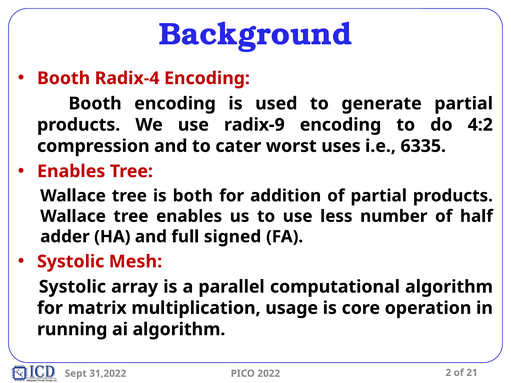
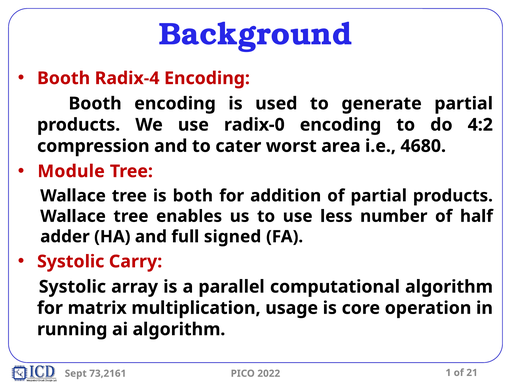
radix-9: radix-9 -> radix-0 (254, 125)
uses: uses -> area (341, 146)
6335: 6335 -> 4680 (423, 146)
Enables: Enables -> Module (71, 171)
Mesh: Mesh -> Carry (136, 262)
31,2022: 31,2022 -> 73,2161 (108, 374)
2: 2 -> 1 (448, 373)
